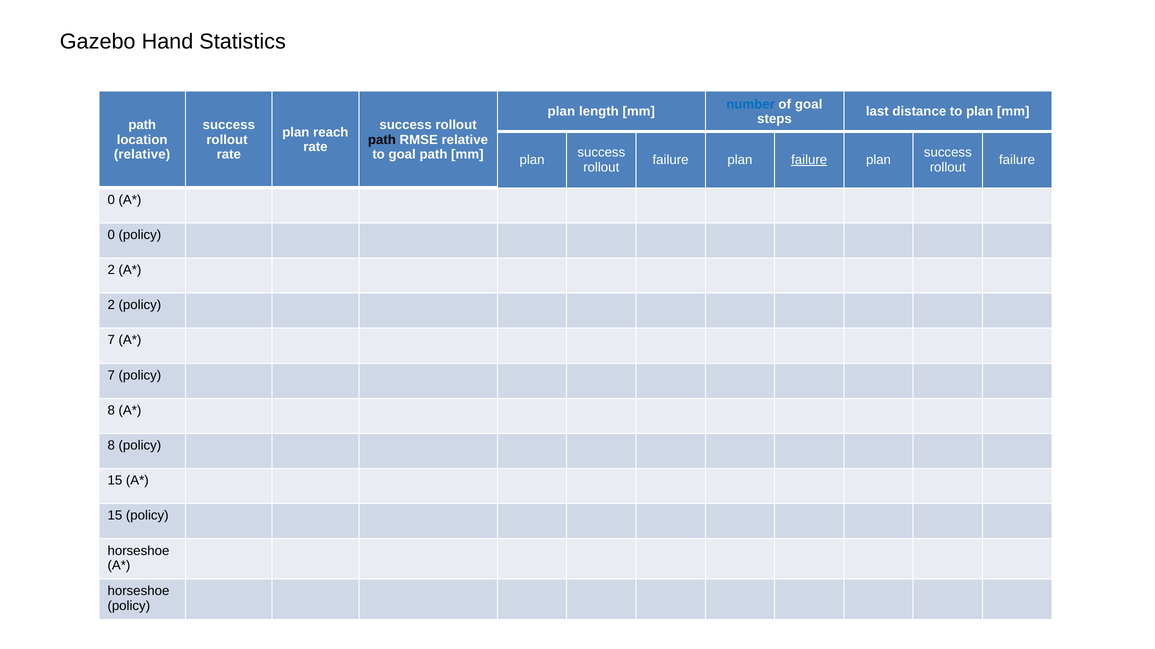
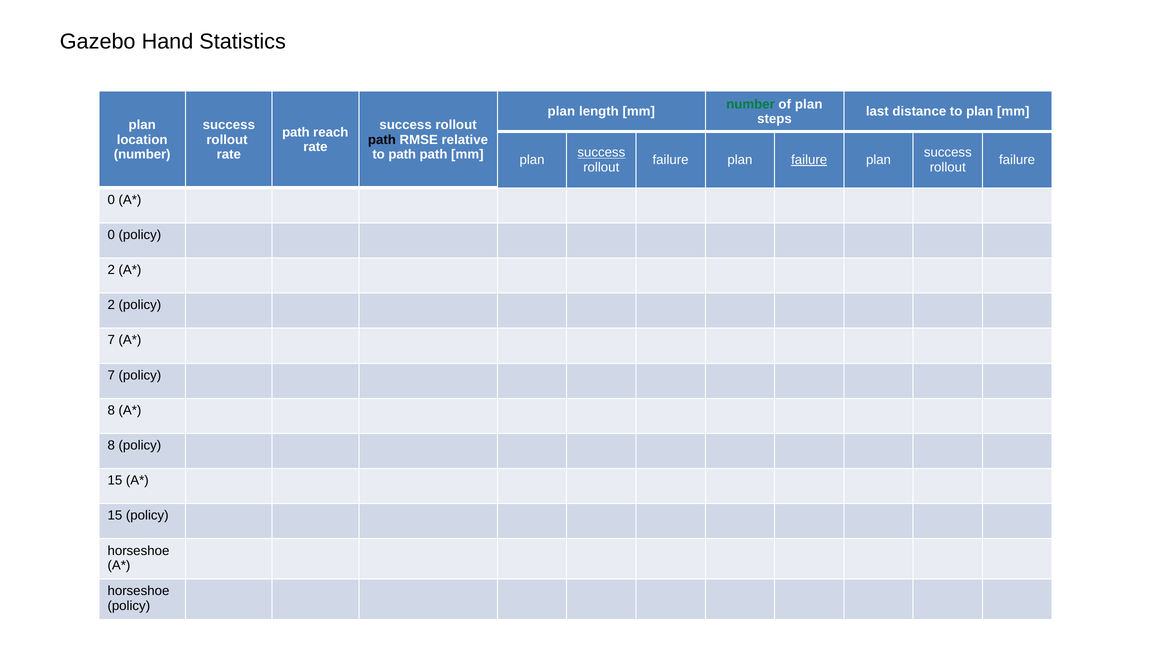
number colour: blue -> green (751, 104)
of goal: goal -> plan (809, 104)
path: path -> plan (142, 125)
plan: plan -> path (296, 132)
success underline: none -> present (601, 153)
relative: relative -> number (142, 155)
to goal: goal -> path (402, 155)
